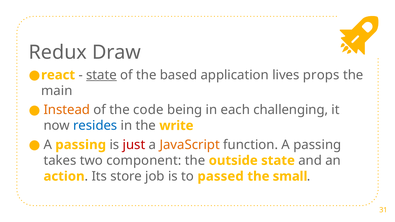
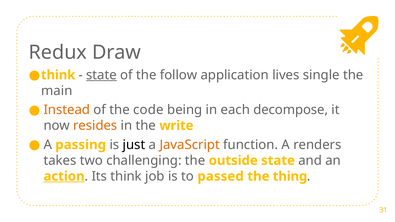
react: react -> think (58, 75)
based: based -> follow (179, 75)
props: props -> single (321, 75)
challenging: challenging -> decompose (291, 110)
resides colour: blue -> orange (95, 126)
just colour: red -> black (134, 145)
function A passing: passing -> renders (317, 145)
component: component -> challenging (144, 161)
action underline: none -> present (64, 176)
Its store: store -> think (126, 176)
small: small -> thing (290, 176)
